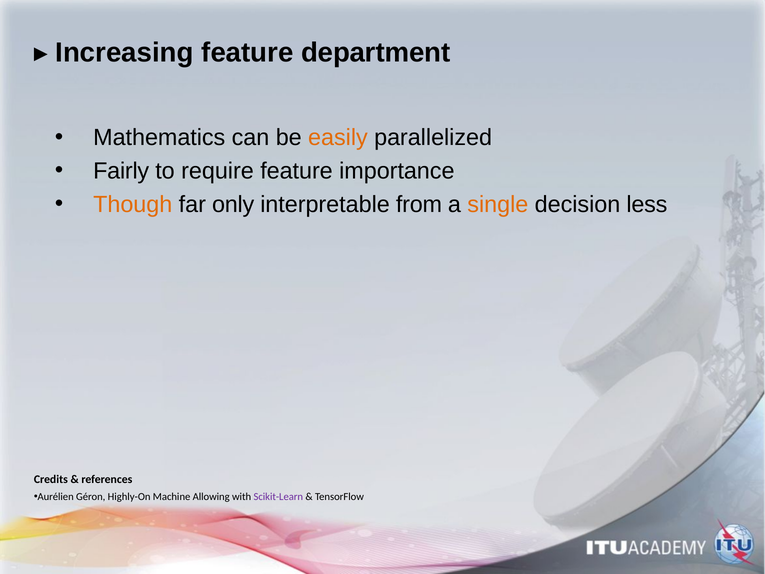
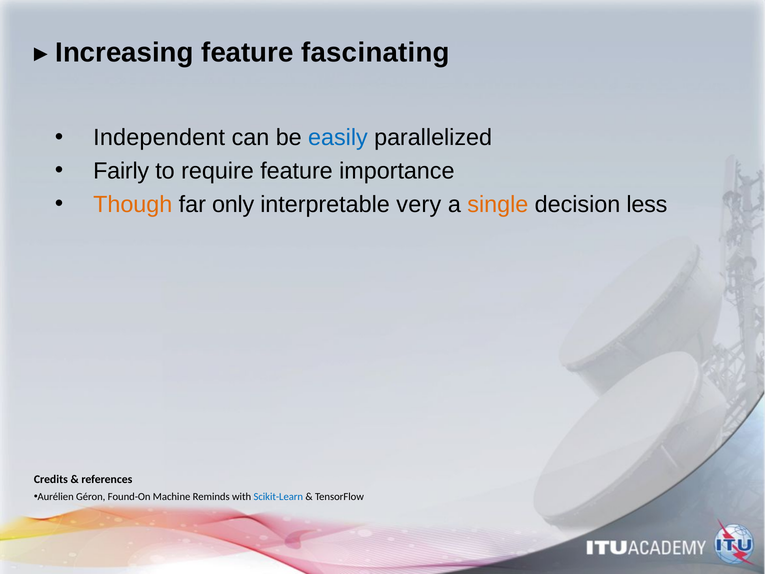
department: department -> fascinating (375, 52)
Mathematics: Mathematics -> Independent (159, 138)
easily colour: orange -> blue (338, 138)
from: from -> very (419, 204)
Highly-On: Highly-On -> Found-On (129, 496)
Allowing: Allowing -> Reminds (211, 496)
Scikit-Learn colour: purple -> blue (278, 496)
